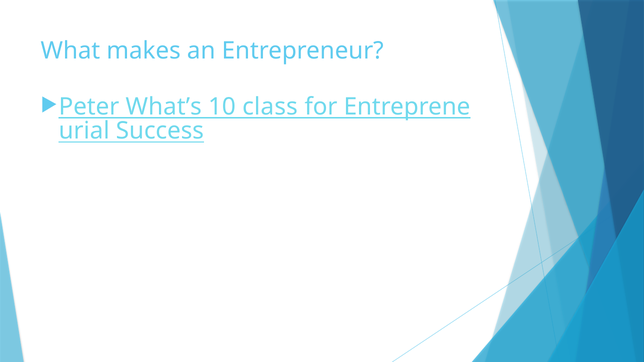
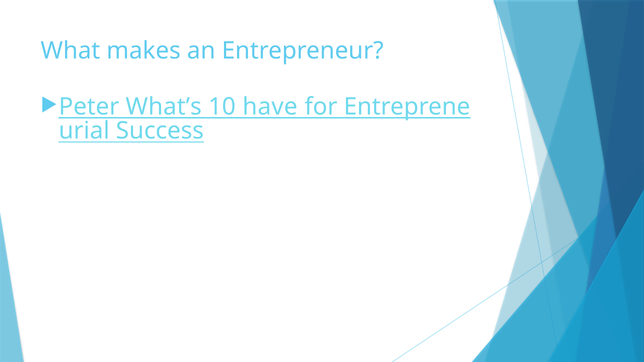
class: class -> have (270, 107)
